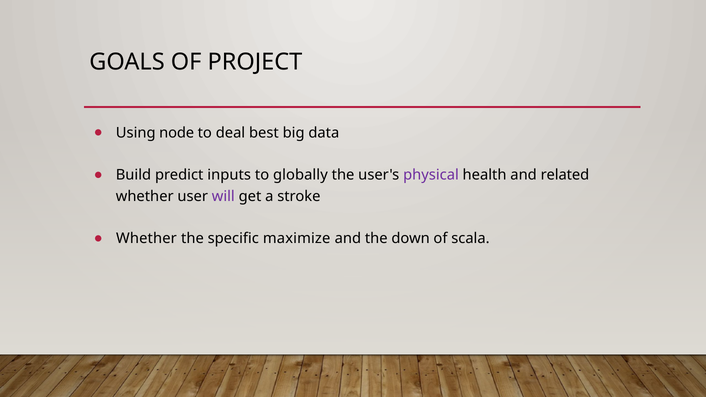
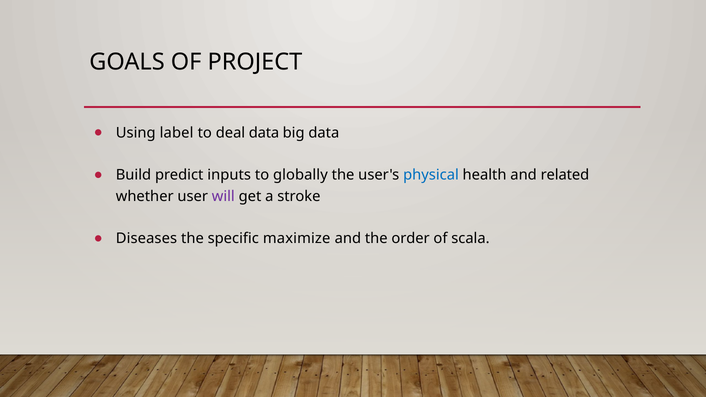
node: node -> label (177, 133)
deal best: best -> data (264, 133)
physical colour: purple -> blue (431, 175)
Whether: Whether -> Diseases (146, 239)
down: down -> order (411, 239)
